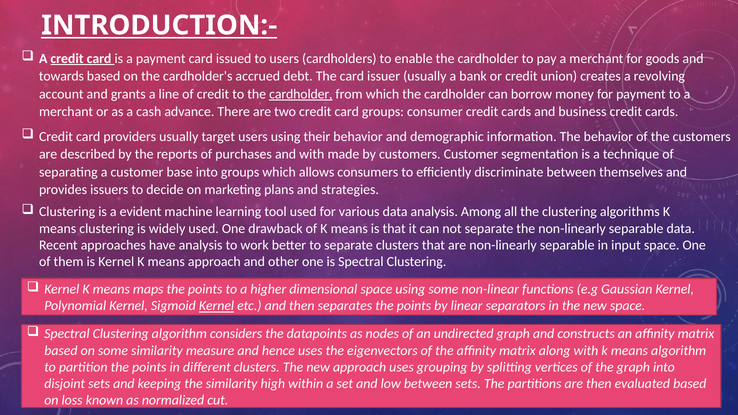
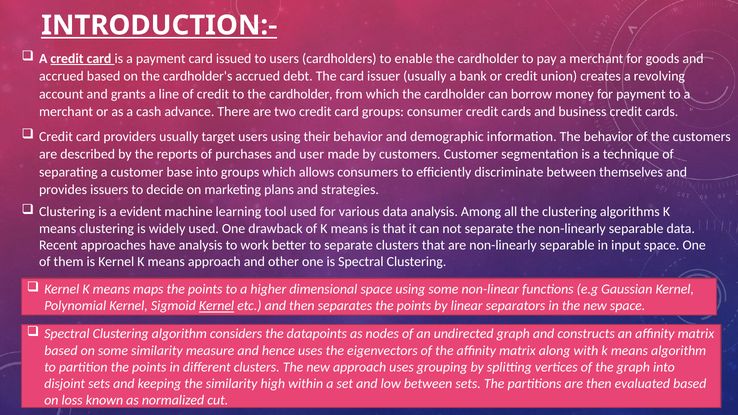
towards: towards -> accrued (61, 76)
cardholder underline: present -> none (301, 94)
and with: with -> user (312, 154)
